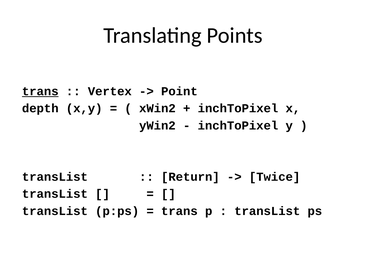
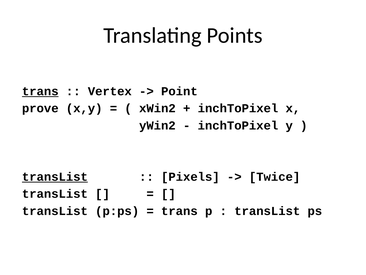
depth: depth -> prove (40, 108)
transList underline: none -> present (55, 177)
Return: Return -> Pixels (190, 177)
